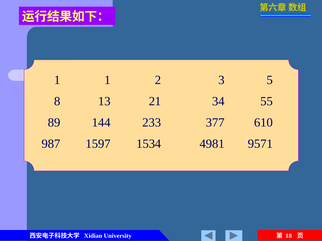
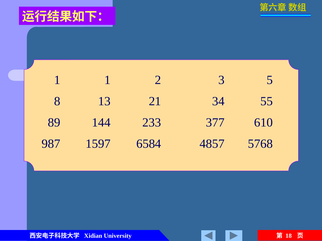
1534: 1534 -> 6584 (149, 144)
4981: 4981 -> 4857 (212, 144)
9571: 9571 -> 5768 (260, 144)
